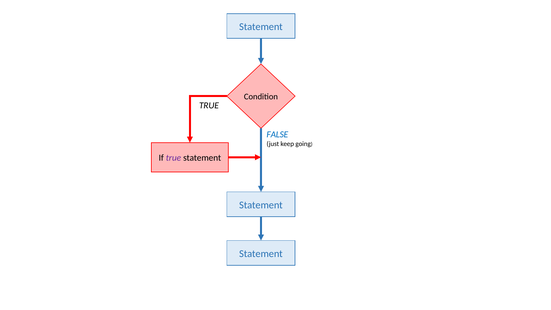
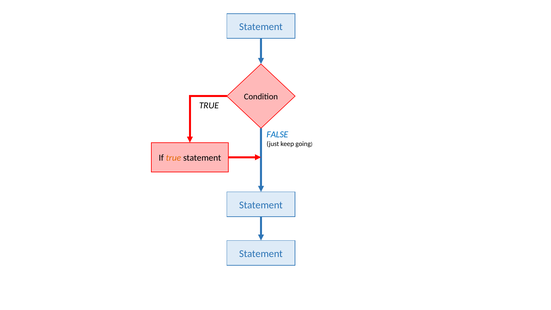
true colour: purple -> orange (173, 158)
